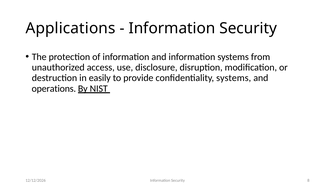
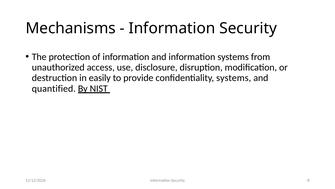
Applications: Applications -> Mechanisms (71, 28)
operations: operations -> quantified (54, 88)
